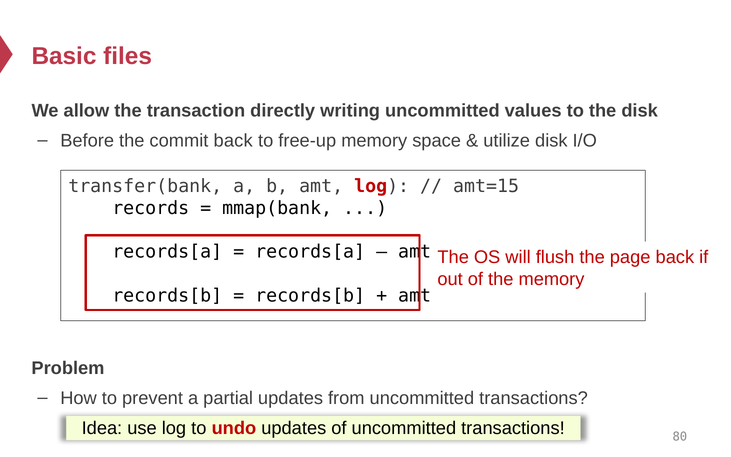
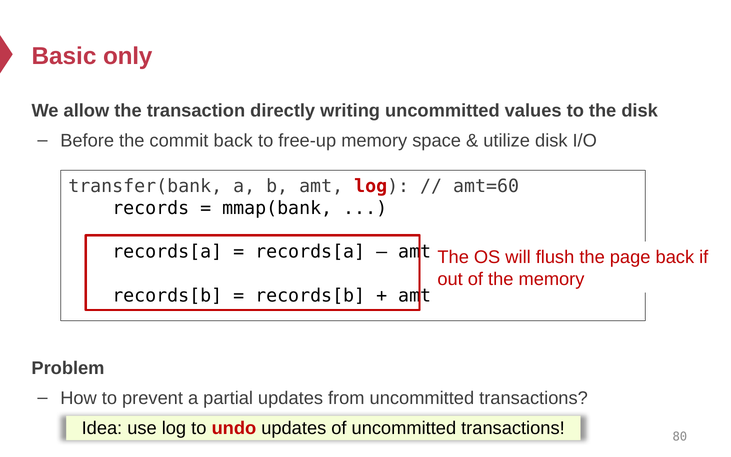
files: files -> only (128, 56)
amt=15: amt=15 -> amt=60 (486, 186)
